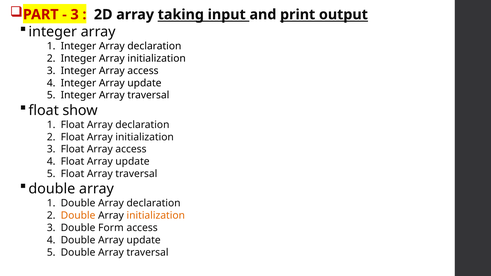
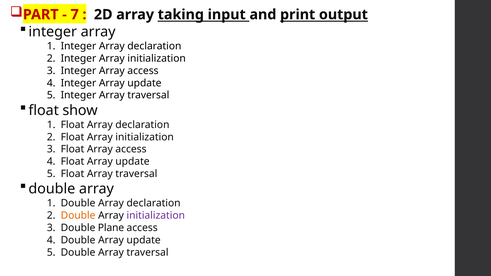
3: 3 -> 7 (75, 15)
initialization colour: orange -> purple (156, 216)
Form: Form -> Plane (111, 228)
